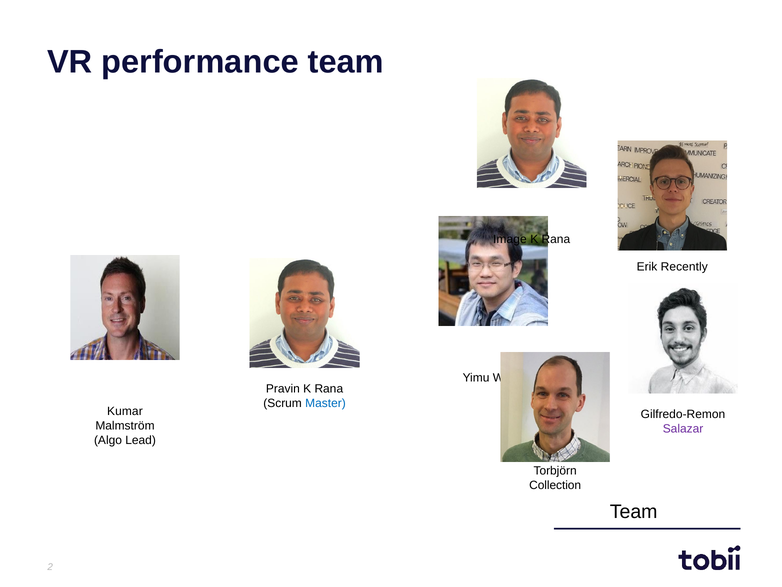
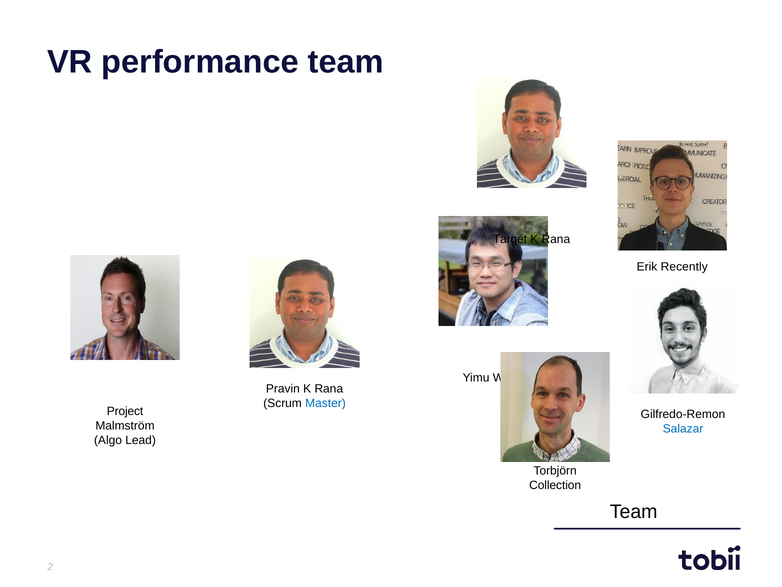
Image: Image -> Target (510, 239)
Kumar: Kumar -> Project (125, 411)
Salazar colour: purple -> blue (683, 428)
